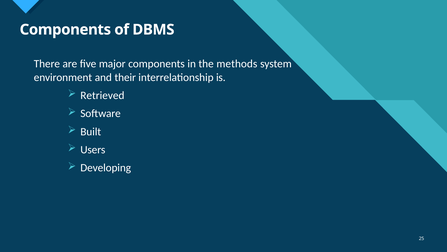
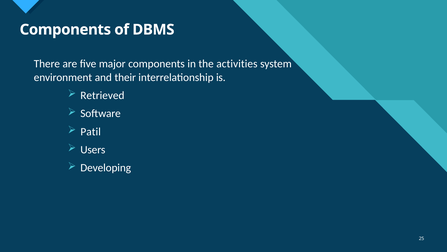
methods: methods -> activities (237, 64)
Built: Built -> Patil (91, 131)
